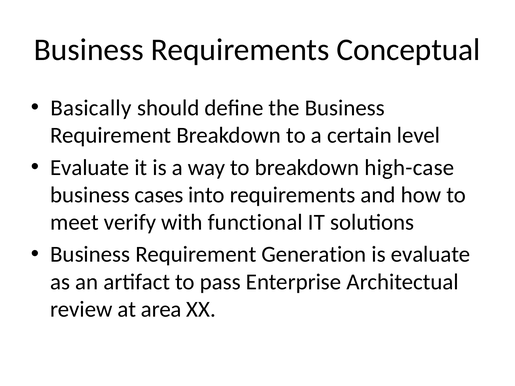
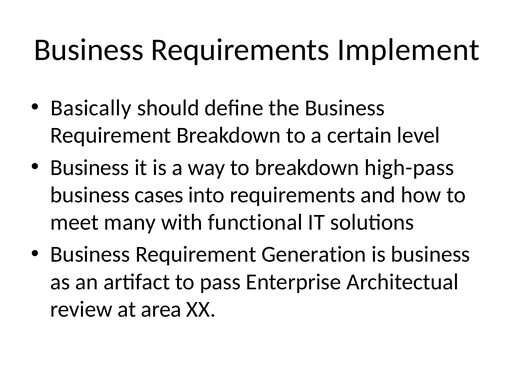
Conceptual: Conceptual -> Implement (408, 50)
Evaluate: Evaluate -> Business (90, 168)
high-case: high-case -> high-pass (409, 168)
verify: verify -> many (130, 223)
is evaluate: evaluate -> business (431, 255)
